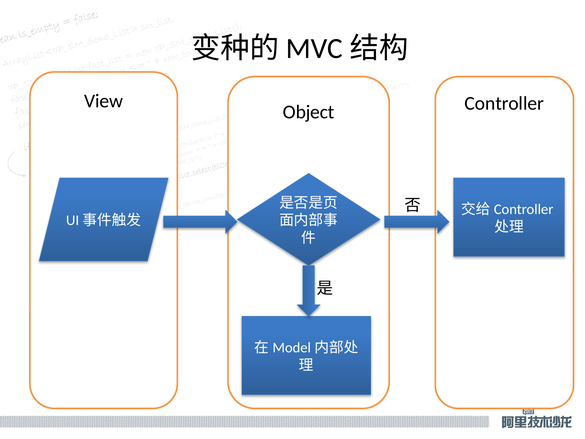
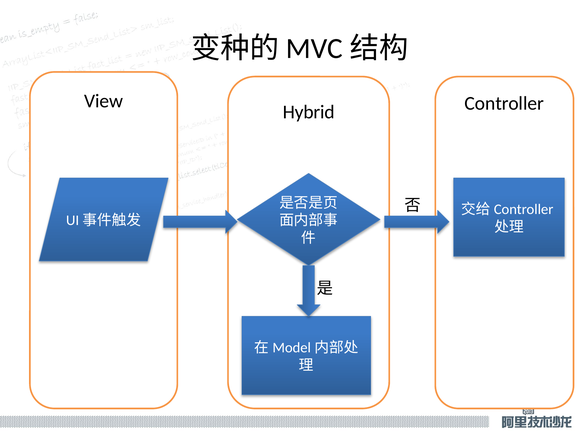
Object: Object -> Hybrid (309, 112)
